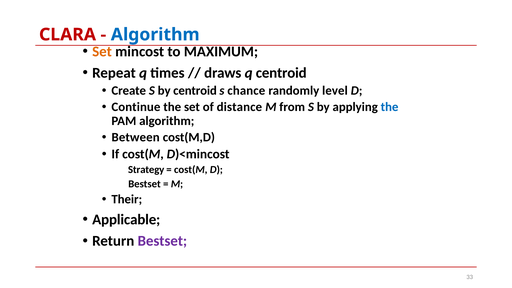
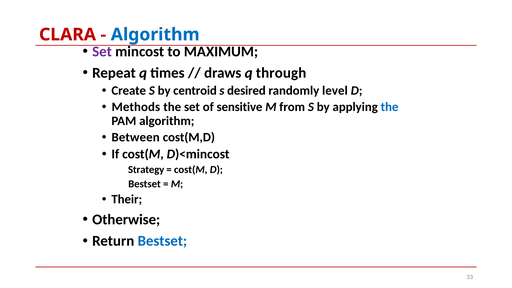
Set colour: orange -> purple (102, 52)
q centroid: centroid -> through (281, 73)
chance: chance -> desired (246, 91)
Continue: Continue -> Methods (136, 107)
distance: distance -> sensitive (240, 107)
Applicable: Applicable -> Otherwise (126, 220)
Bestset colour: purple -> blue (162, 241)
